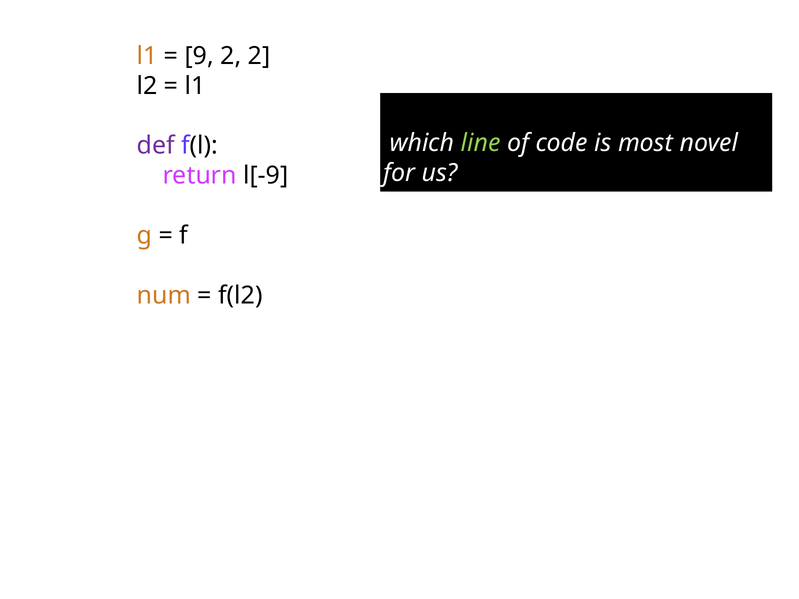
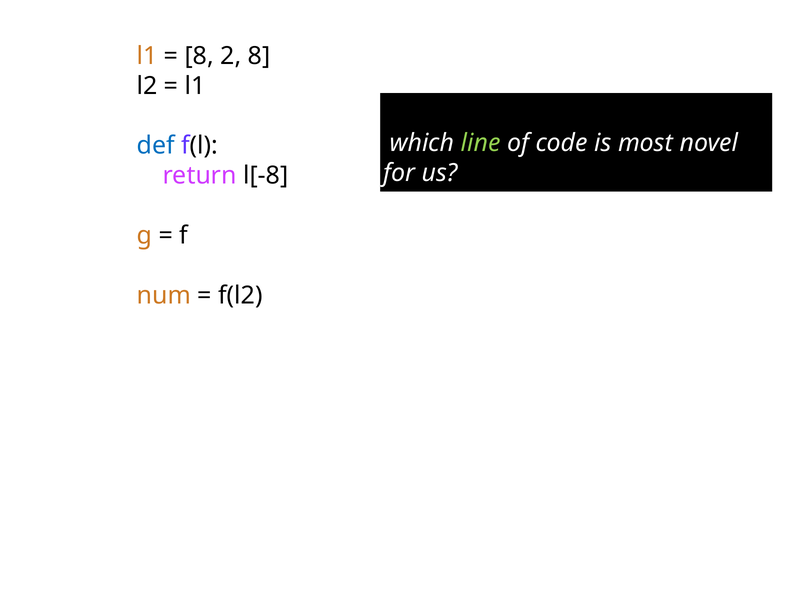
9: 9 -> 8 (199, 56)
2 2: 2 -> 8 (259, 56)
def colour: purple -> blue (156, 146)
l[-9: l[-9 -> l[-8 (266, 176)
